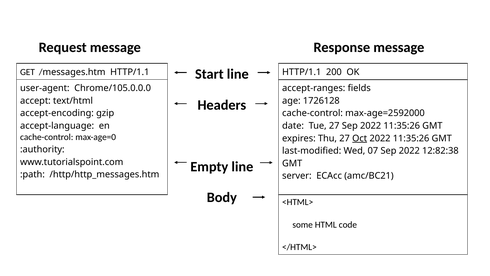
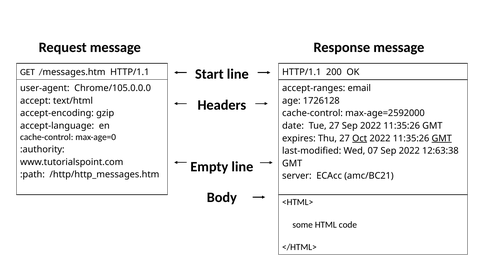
fields: fields -> email (359, 88)
GMT underline: none -> present (442, 138)
12:82:38: 12:82:38 -> 12:63:38 (440, 151)
